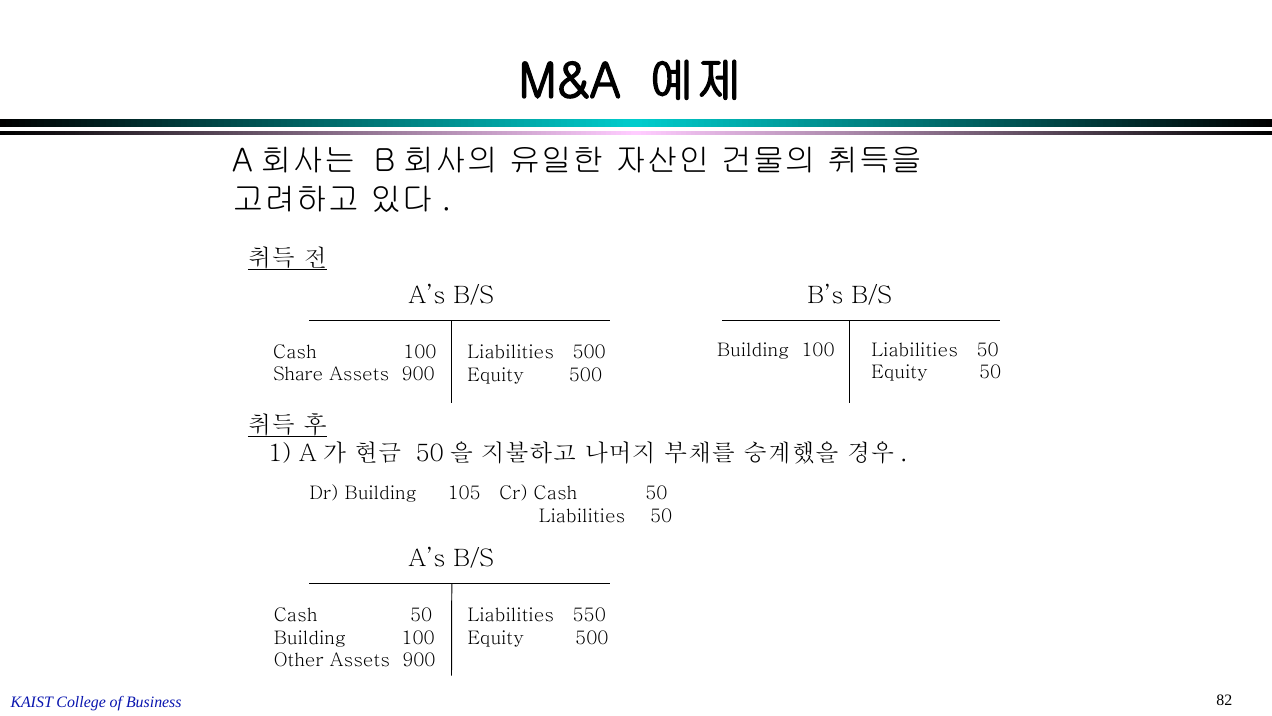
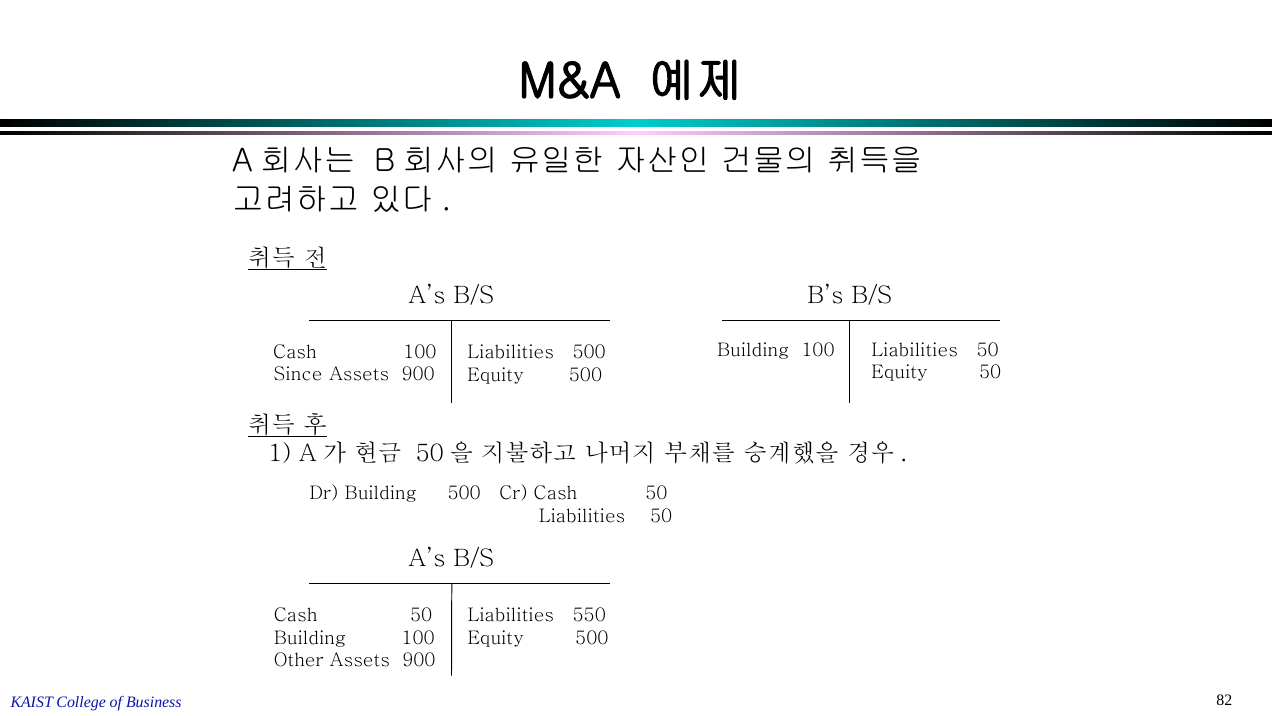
Share: Share -> Since (298, 375)
Building 105: 105 -> 500 (464, 493)
